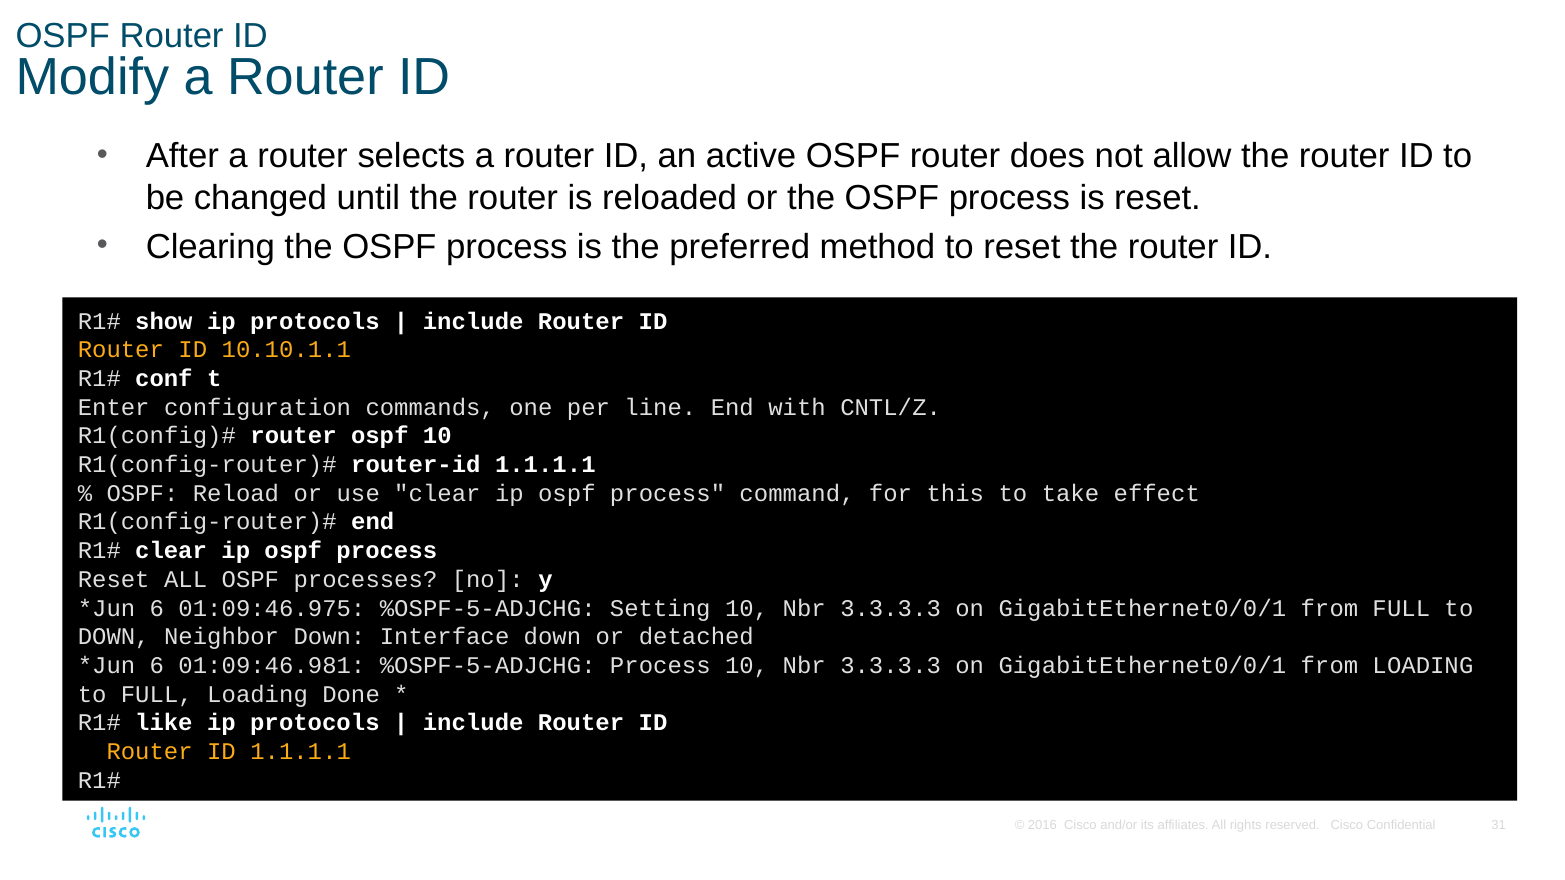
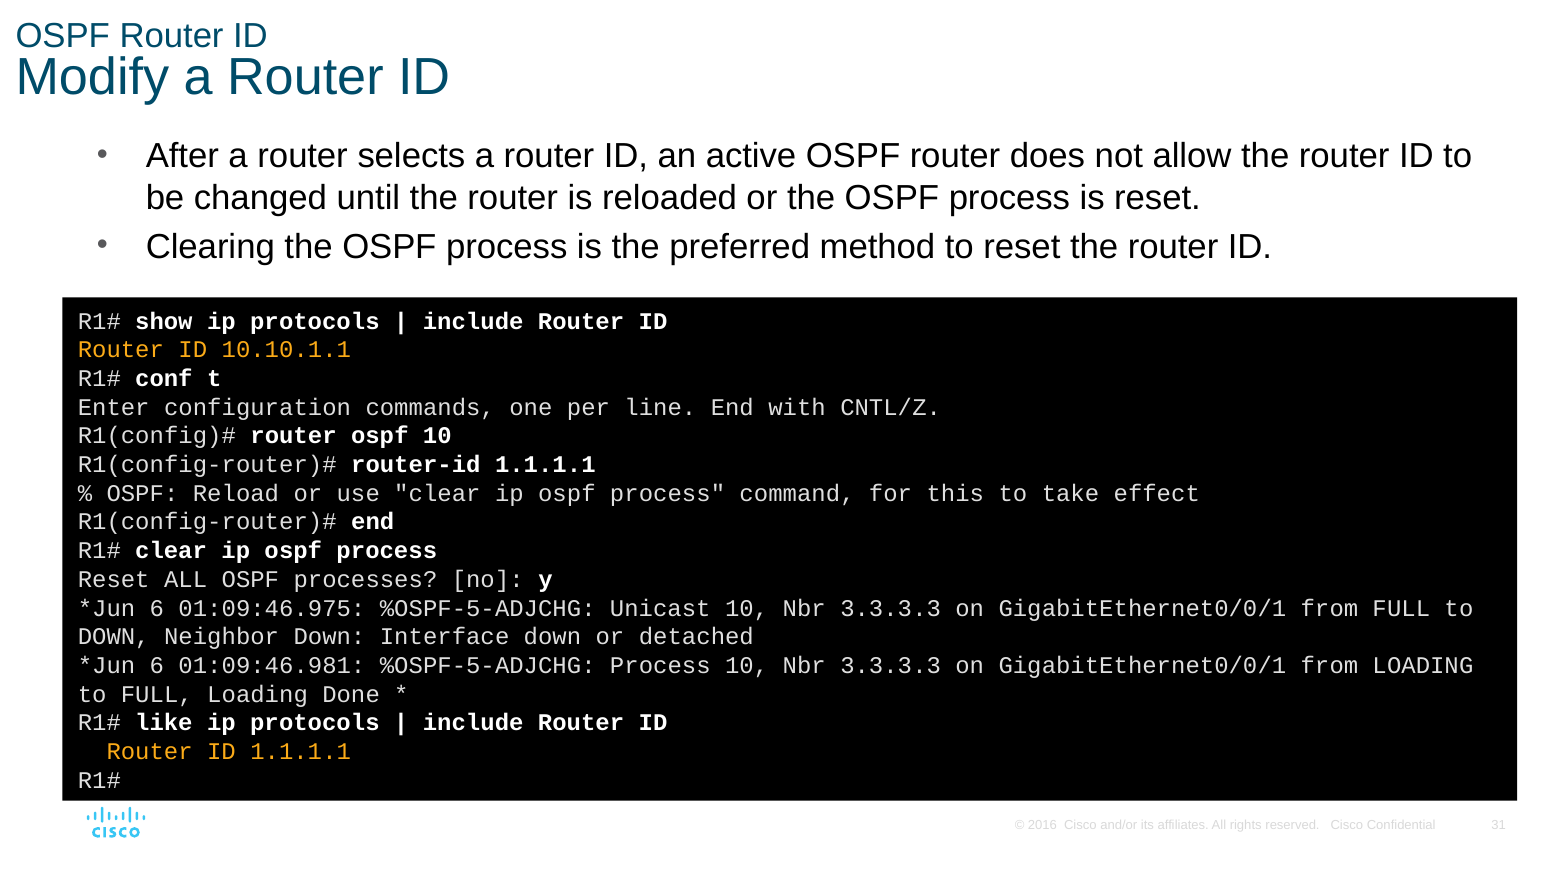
Setting: Setting -> Unicast (660, 608)
